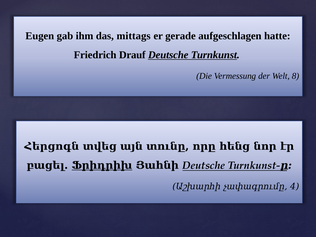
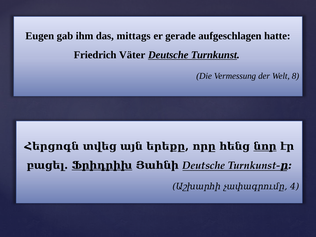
Drauf: Drauf -> Väter (132, 55)
տունը: տունը -> երեքը (168, 146)
նոր underline: none -> present (265, 146)
